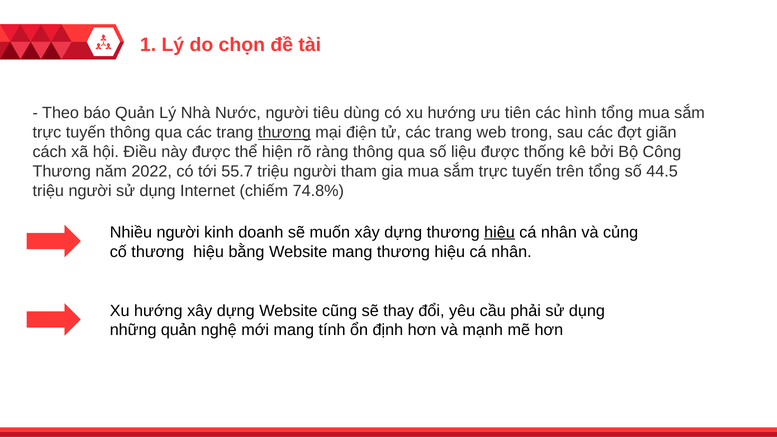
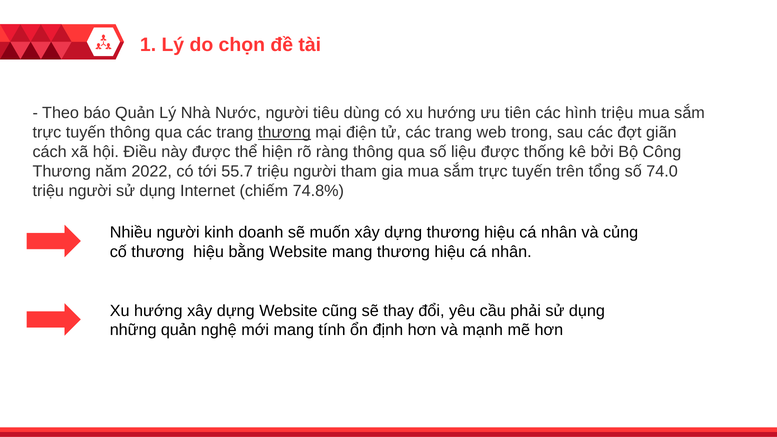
hình tổng: tổng -> triệu (617, 113)
44.5: 44.5 -> 74.0 (662, 171)
hiệu underline: present -> none (499, 232)
